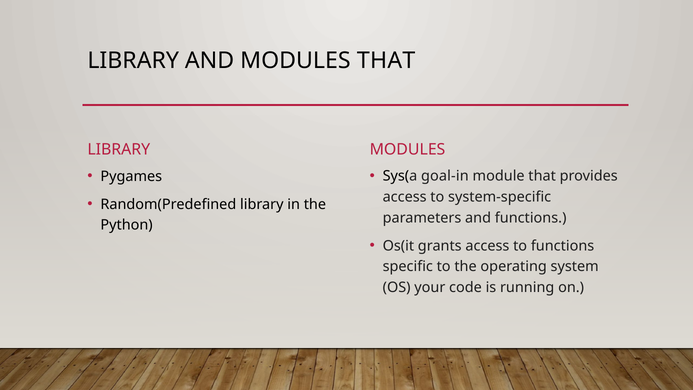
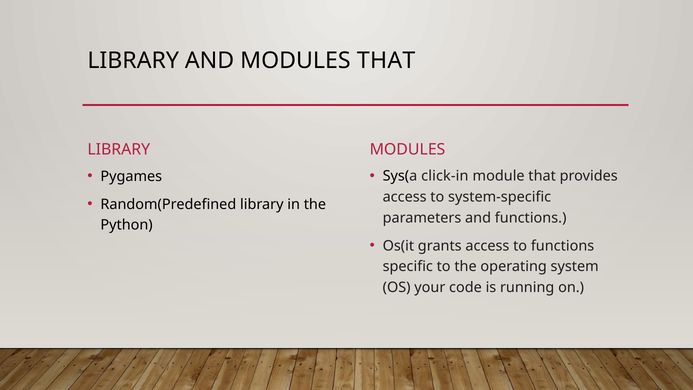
goal-in: goal-in -> click-in (445, 176)
